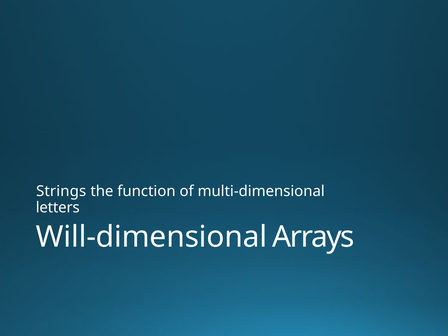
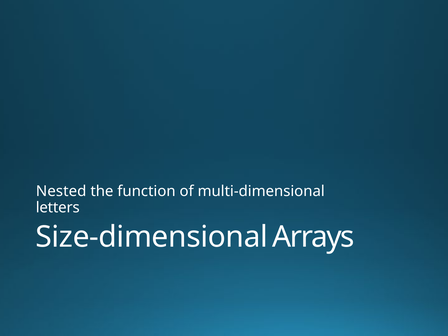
Strings: Strings -> Nested (61, 191)
Will-dimensional: Will-dimensional -> Size-dimensional (152, 237)
